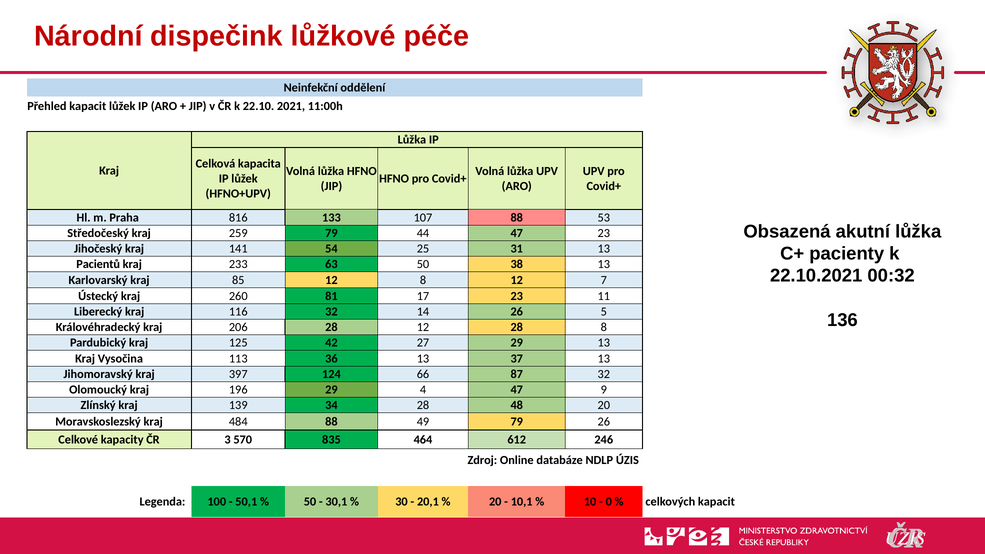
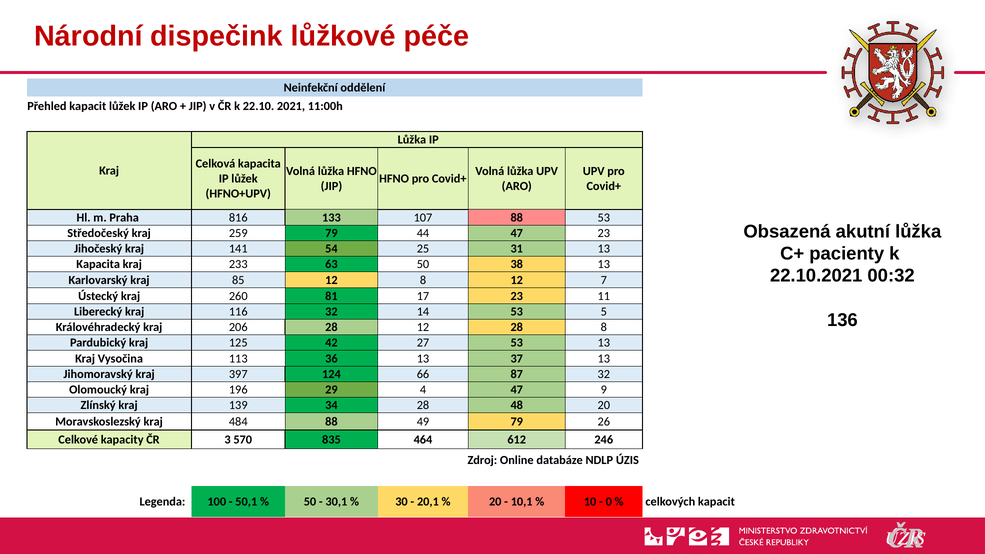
Pacientů: Pacientů -> Kapacita (98, 264)
14 26: 26 -> 53 (517, 312)
27 29: 29 -> 53 (517, 343)
